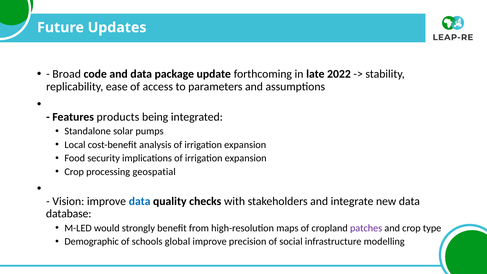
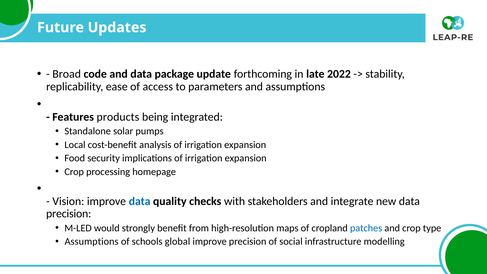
geospatial: geospatial -> homepage (154, 172)
database: database -> precision (69, 214)
patches colour: purple -> blue (366, 228)
Demographic: Demographic -> Assumptions (92, 242)
